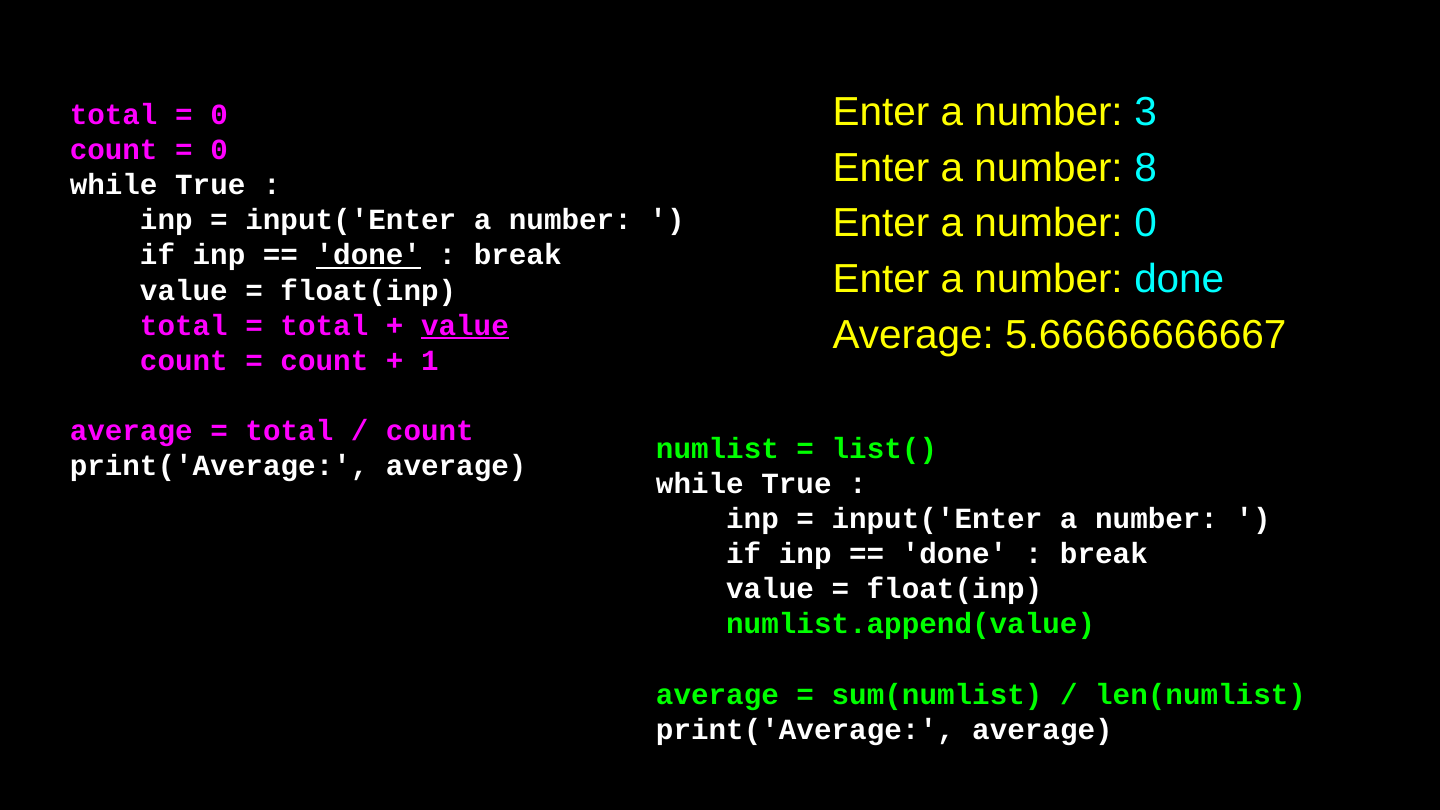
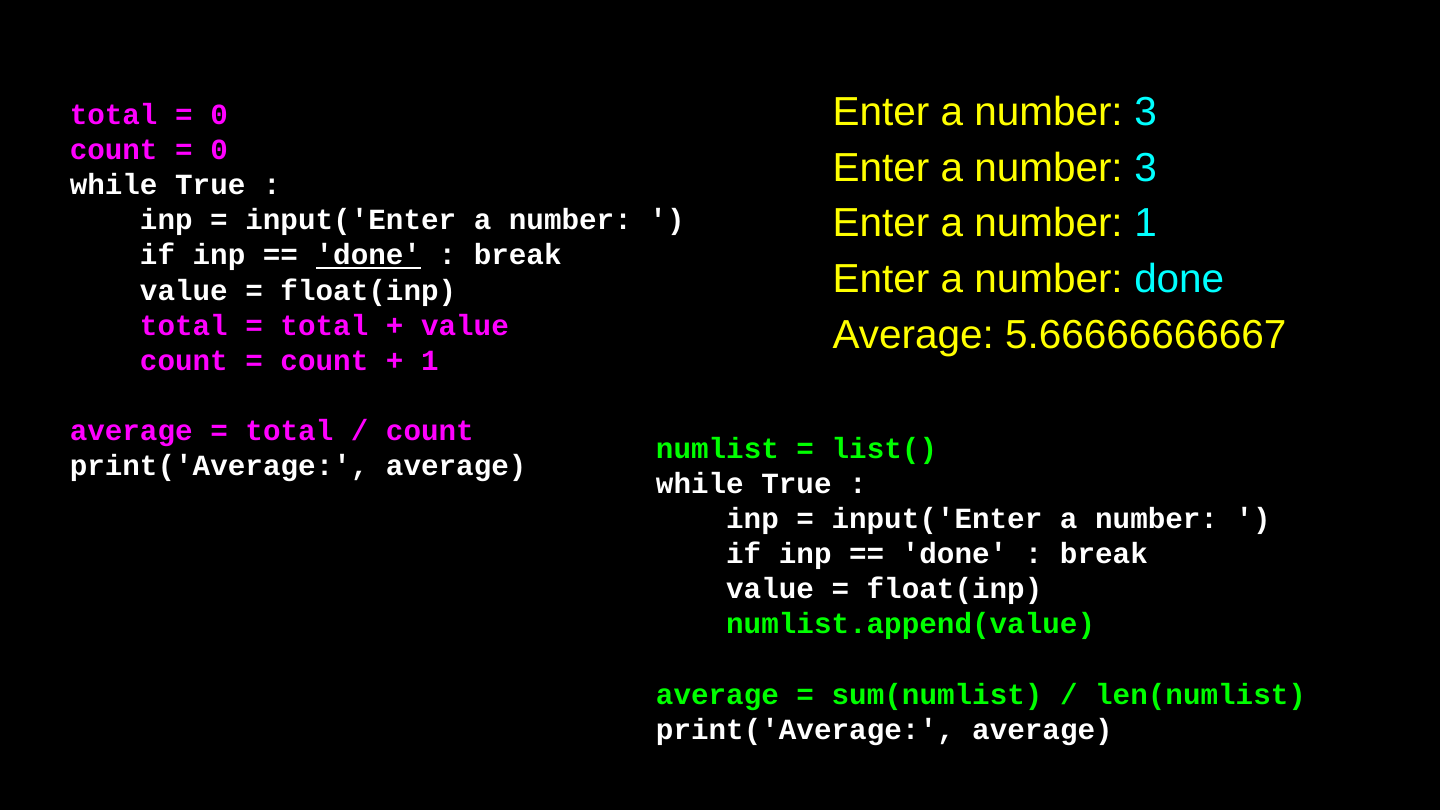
8: 8 -> 3 (1146, 168)
number 0: 0 -> 1 (1146, 224)
value underline: present -> none (465, 325)
